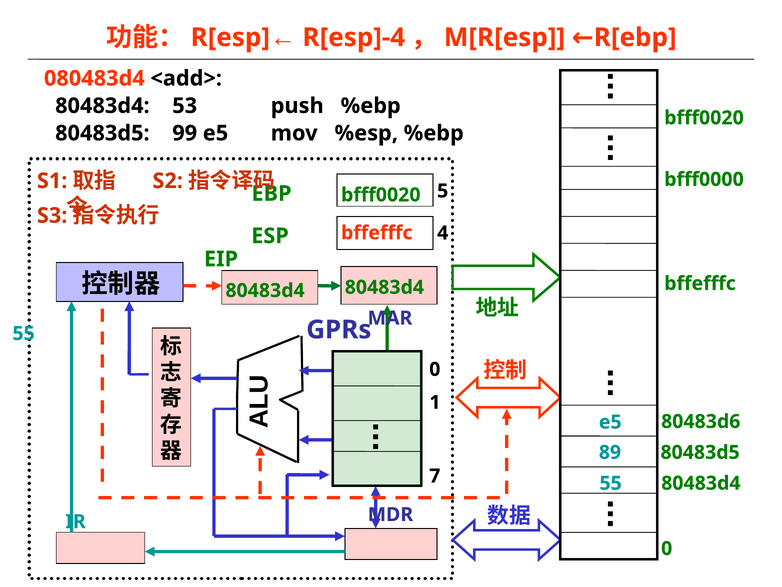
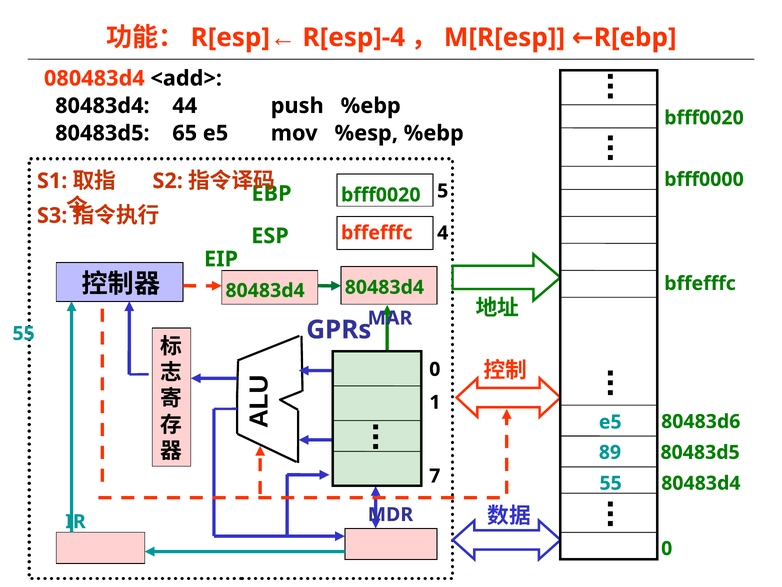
53: 53 -> 44 (185, 106)
99: 99 -> 65 (185, 133)
